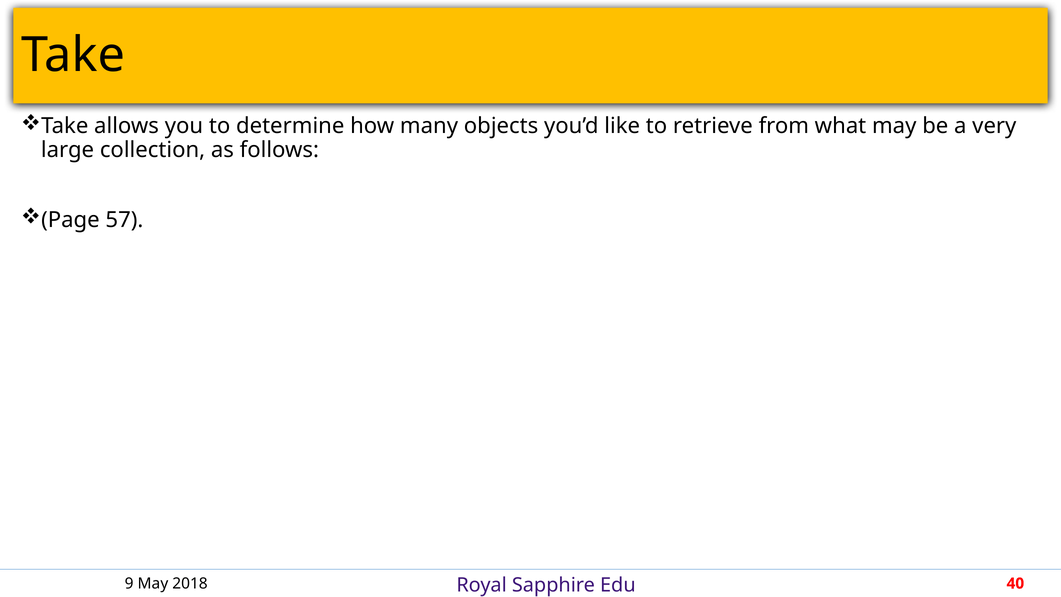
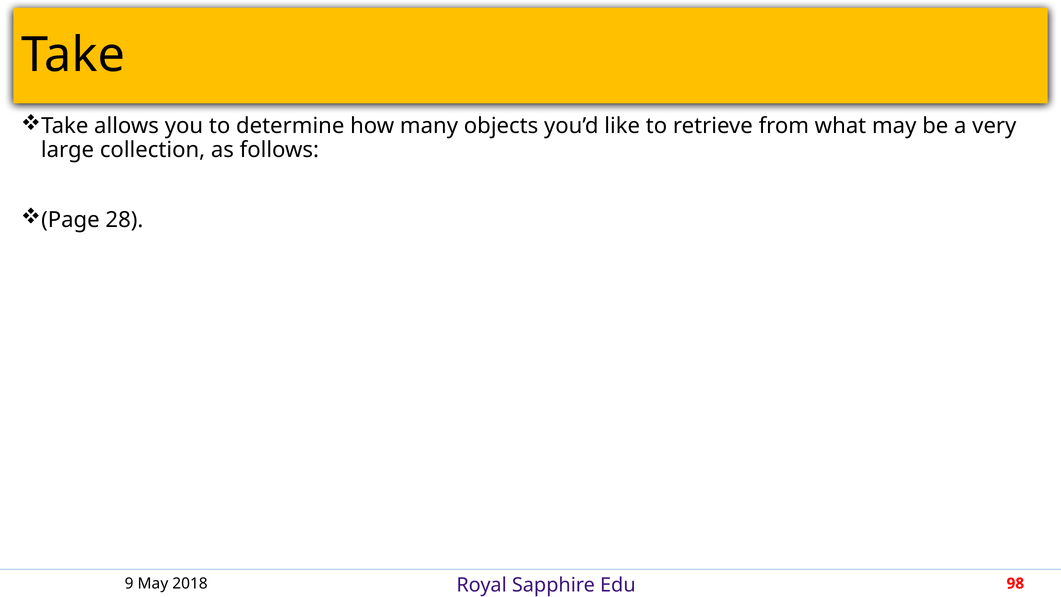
57: 57 -> 28 (124, 220)
40: 40 -> 98 (1015, 583)
